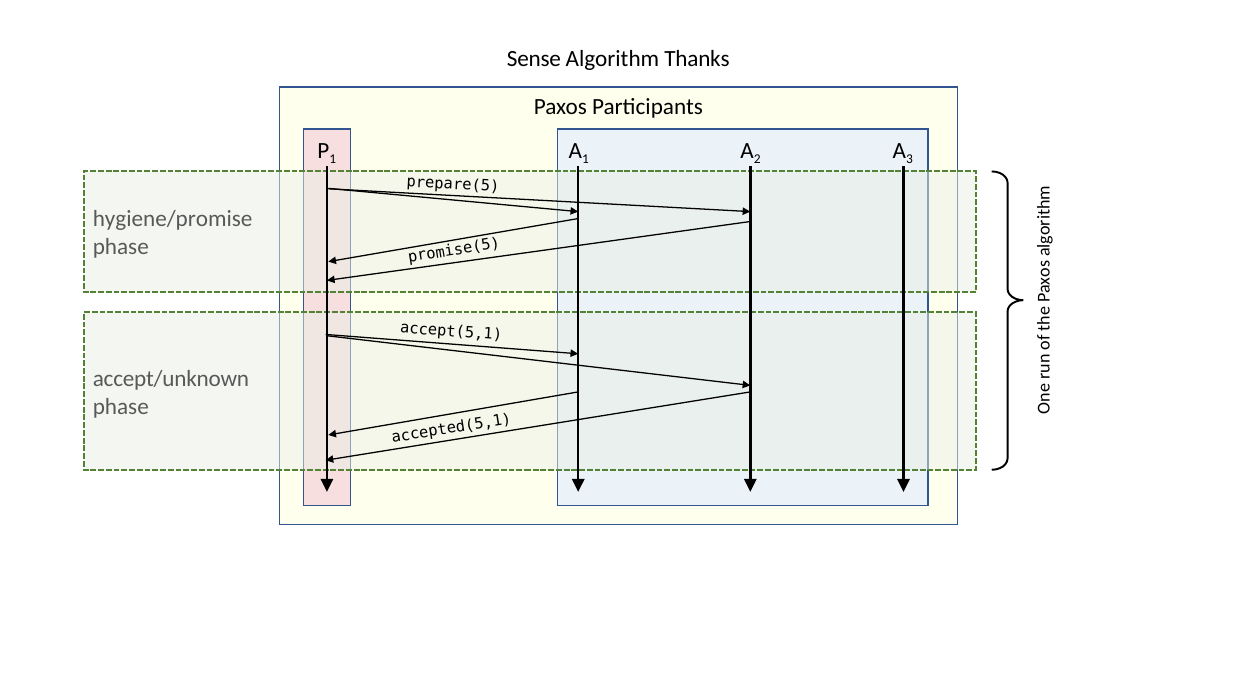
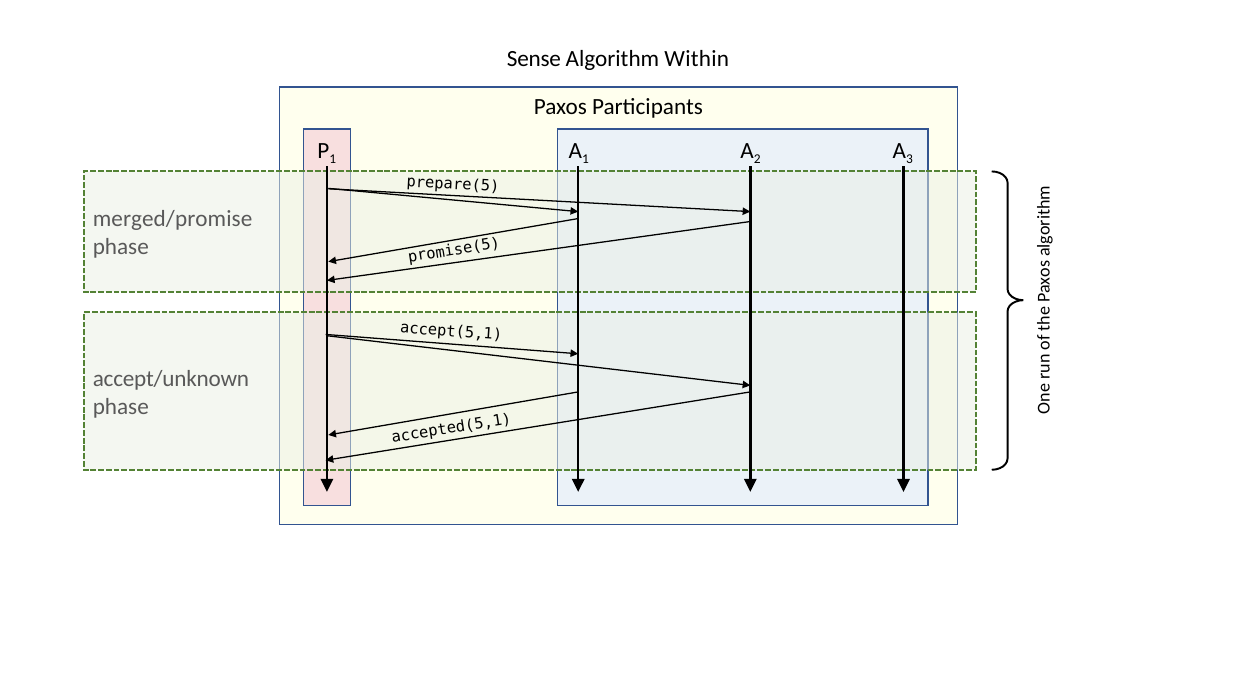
Thanks: Thanks -> Within (697, 59)
hygiene/promise: hygiene/promise -> merged/promise (173, 219)
